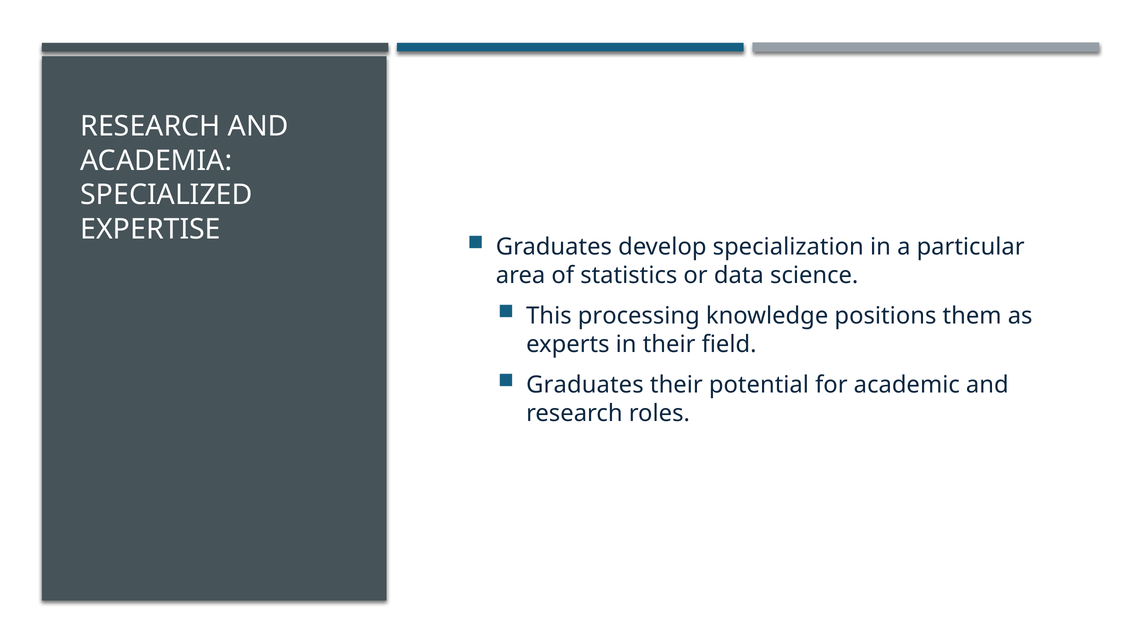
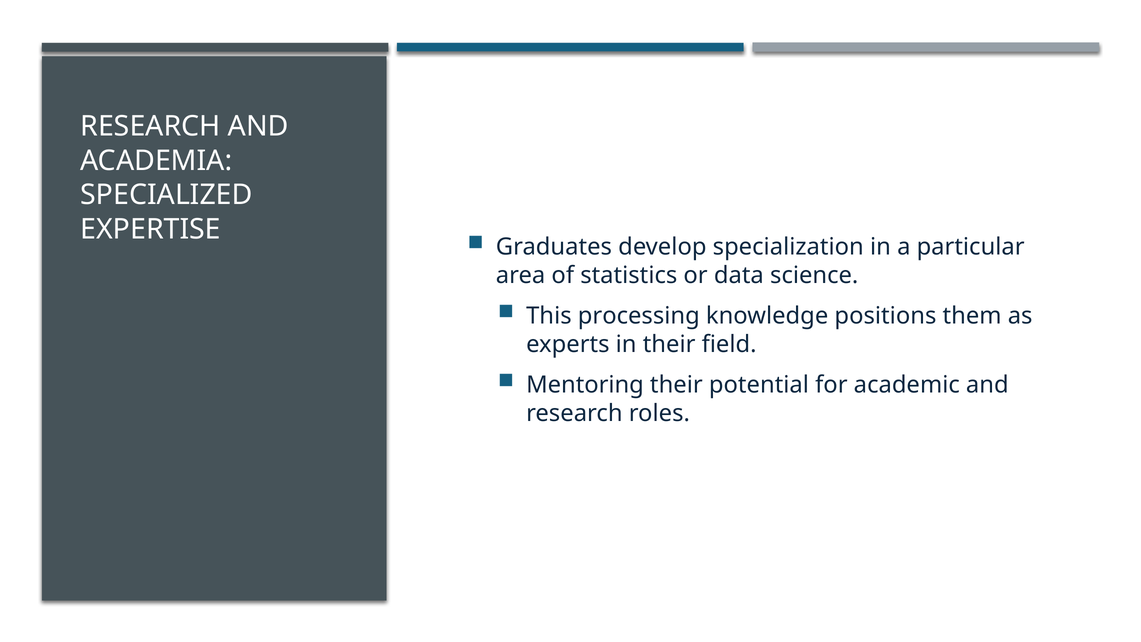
Graduates: Graduates -> Mentoring (585, 385)
